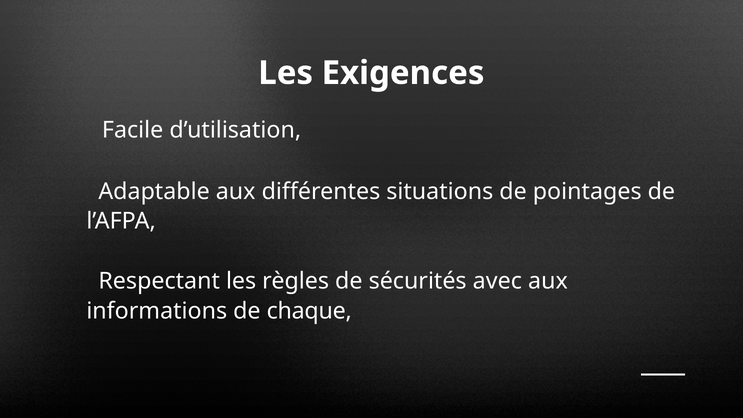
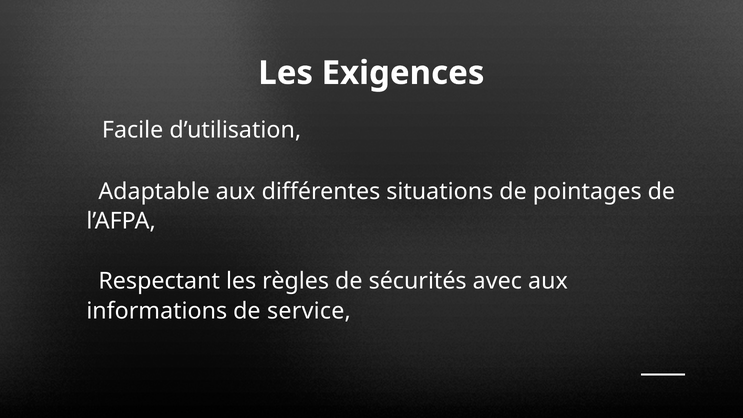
chaque: chaque -> service (309, 311)
